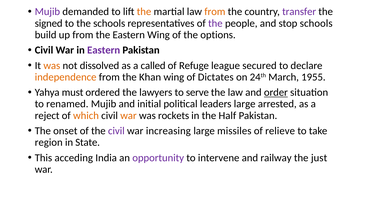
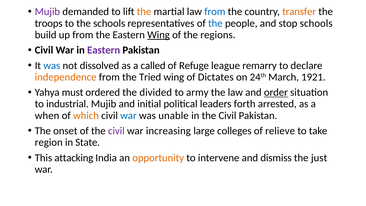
from colour: orange -> blue (215, 12)
transfer colour: purple -> orange (299, 12)
signed: signed -> troops (49, 23)
the colour: purple -> blue (215, 23)
Wing underline: none -> present (159, 35)
options: options -> regions (218, 35)
was colour: orange -> blue (52, 65)
secured: secured -> remarry (260, 65)
Khan: Khan -> Tried (150, 77)
1955: 1955 -> 1921 (313, 77)
lawyers: lawyers -> divided (156, 92)
serve: serve -> army (197, 92)
renamed: renamed -> industrial (67, 104)
leaders large: large -> forth (245, 104)
reject: reject -> when (47, 115)
war colour: orange -> blue (128, 115)
rockets: rockets -> unable (174, 115)
in the Half: Half -> Civil (227, 115)
missiles: missiles -> colleges (234, 131)
acceding: acceding -> attacking (74, 158)
opportunity colour: purple -> orange (158, 158)
railway: railway -> dismiss (276, 158)
